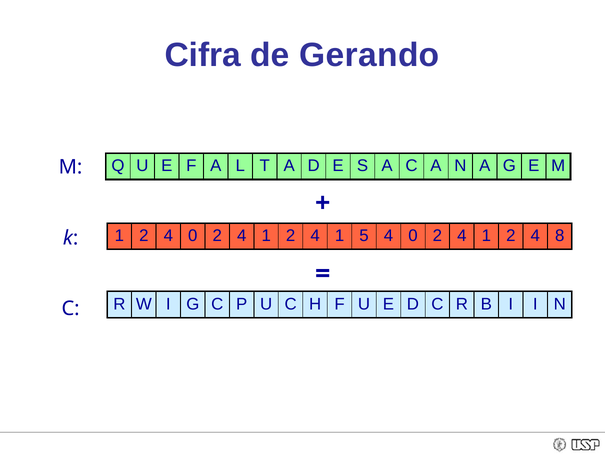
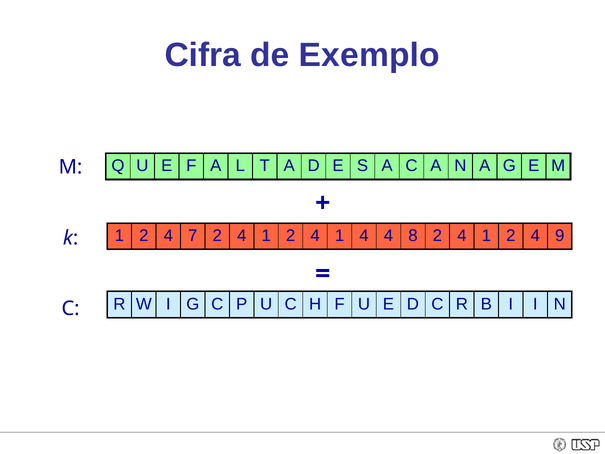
Gerando: Gerando -> Exemplo (369, 55)
2 4 0: 0 -> 7 (193, 236)
1 5: 5 -> 4 (364, 236)
0: 0 -> 8 (413, 236)
8: 8 -> 9 (560, 236)
